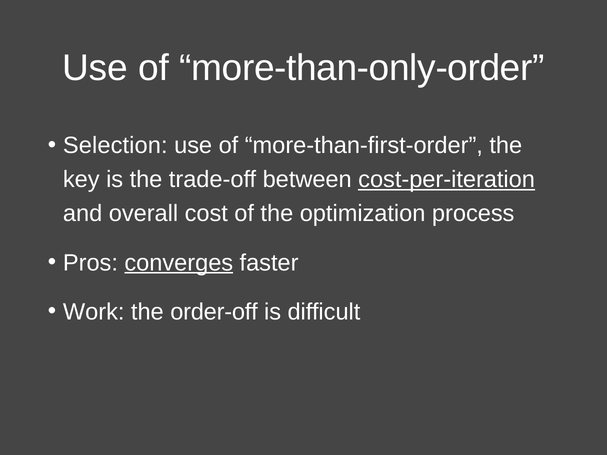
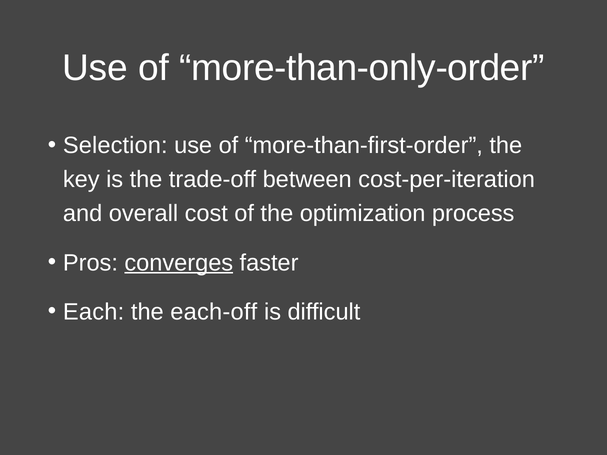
cost-per-iteration underline: present -> none (447, 180)
Work: Work -> Each (94, 312)
order-off: order-off -> each-off (214, 312)
